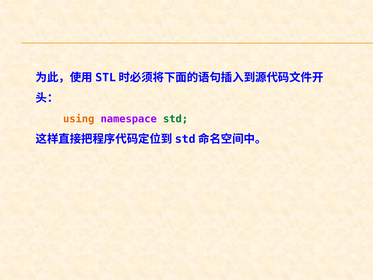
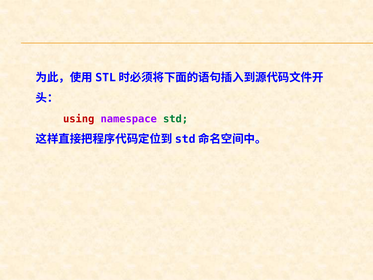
using colour: orange -> red (79, 119)
